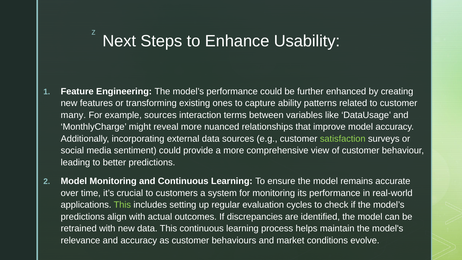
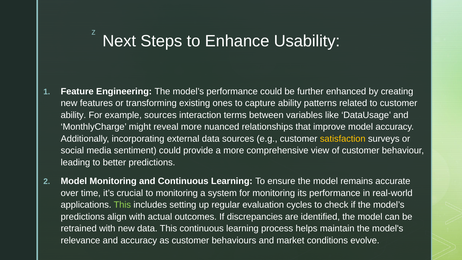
many: many -> ability (73, 115)
satisfaction colour: light green -> yellow (343, 139)
to customers: customers -> monitoring (177, 193)
